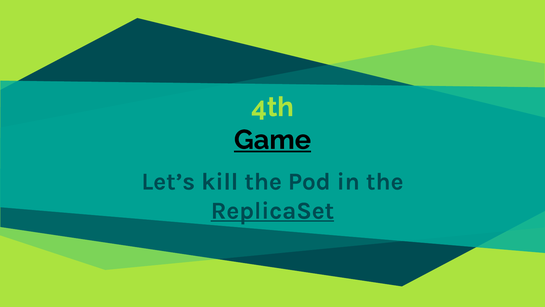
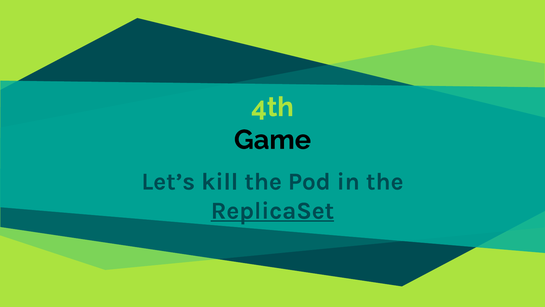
Game underline: present -> none (273, 140)
